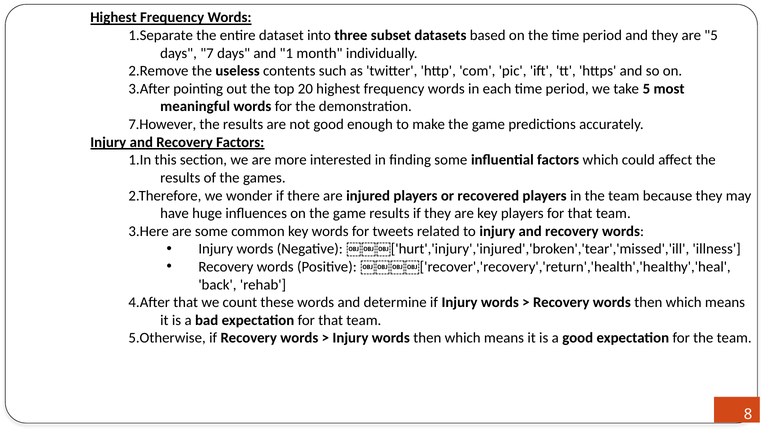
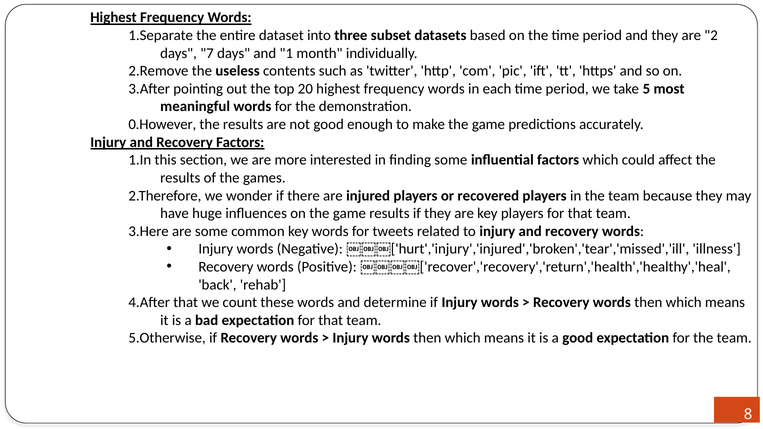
are 5: 5 -> 2 (711, 35)
7.However: 7.However -> 0.However (162, 124)
